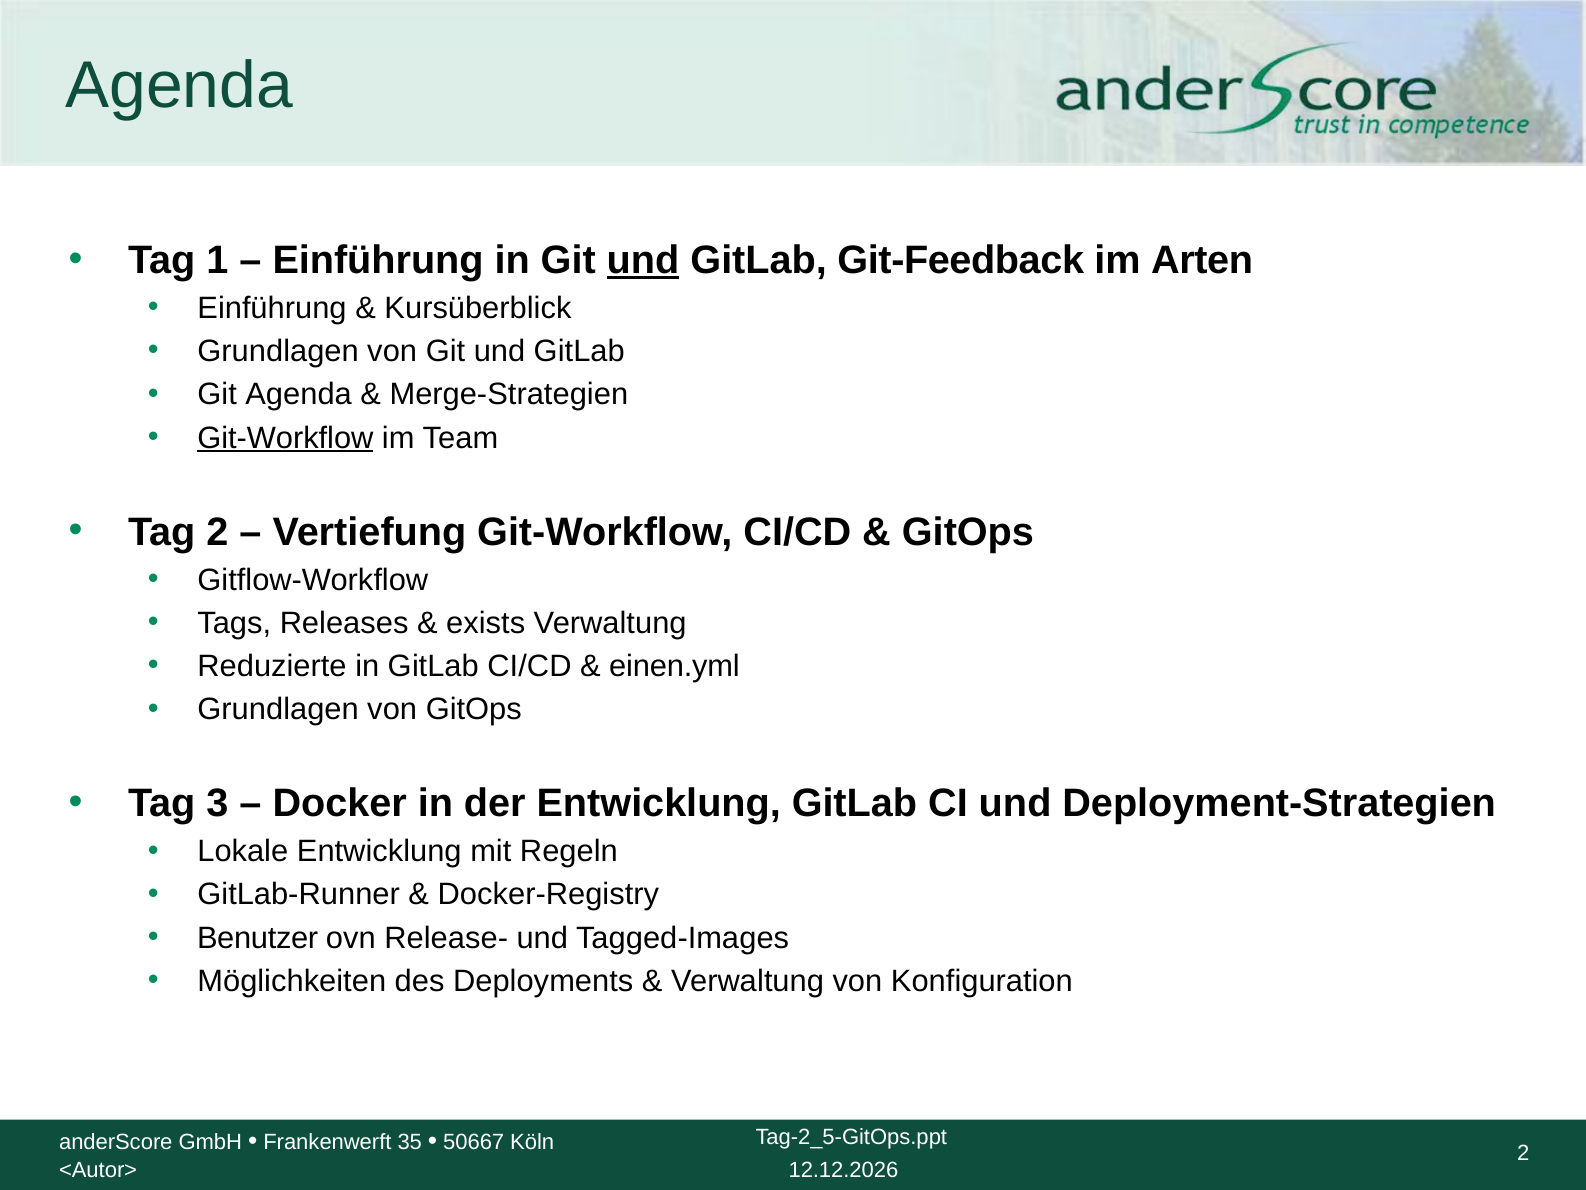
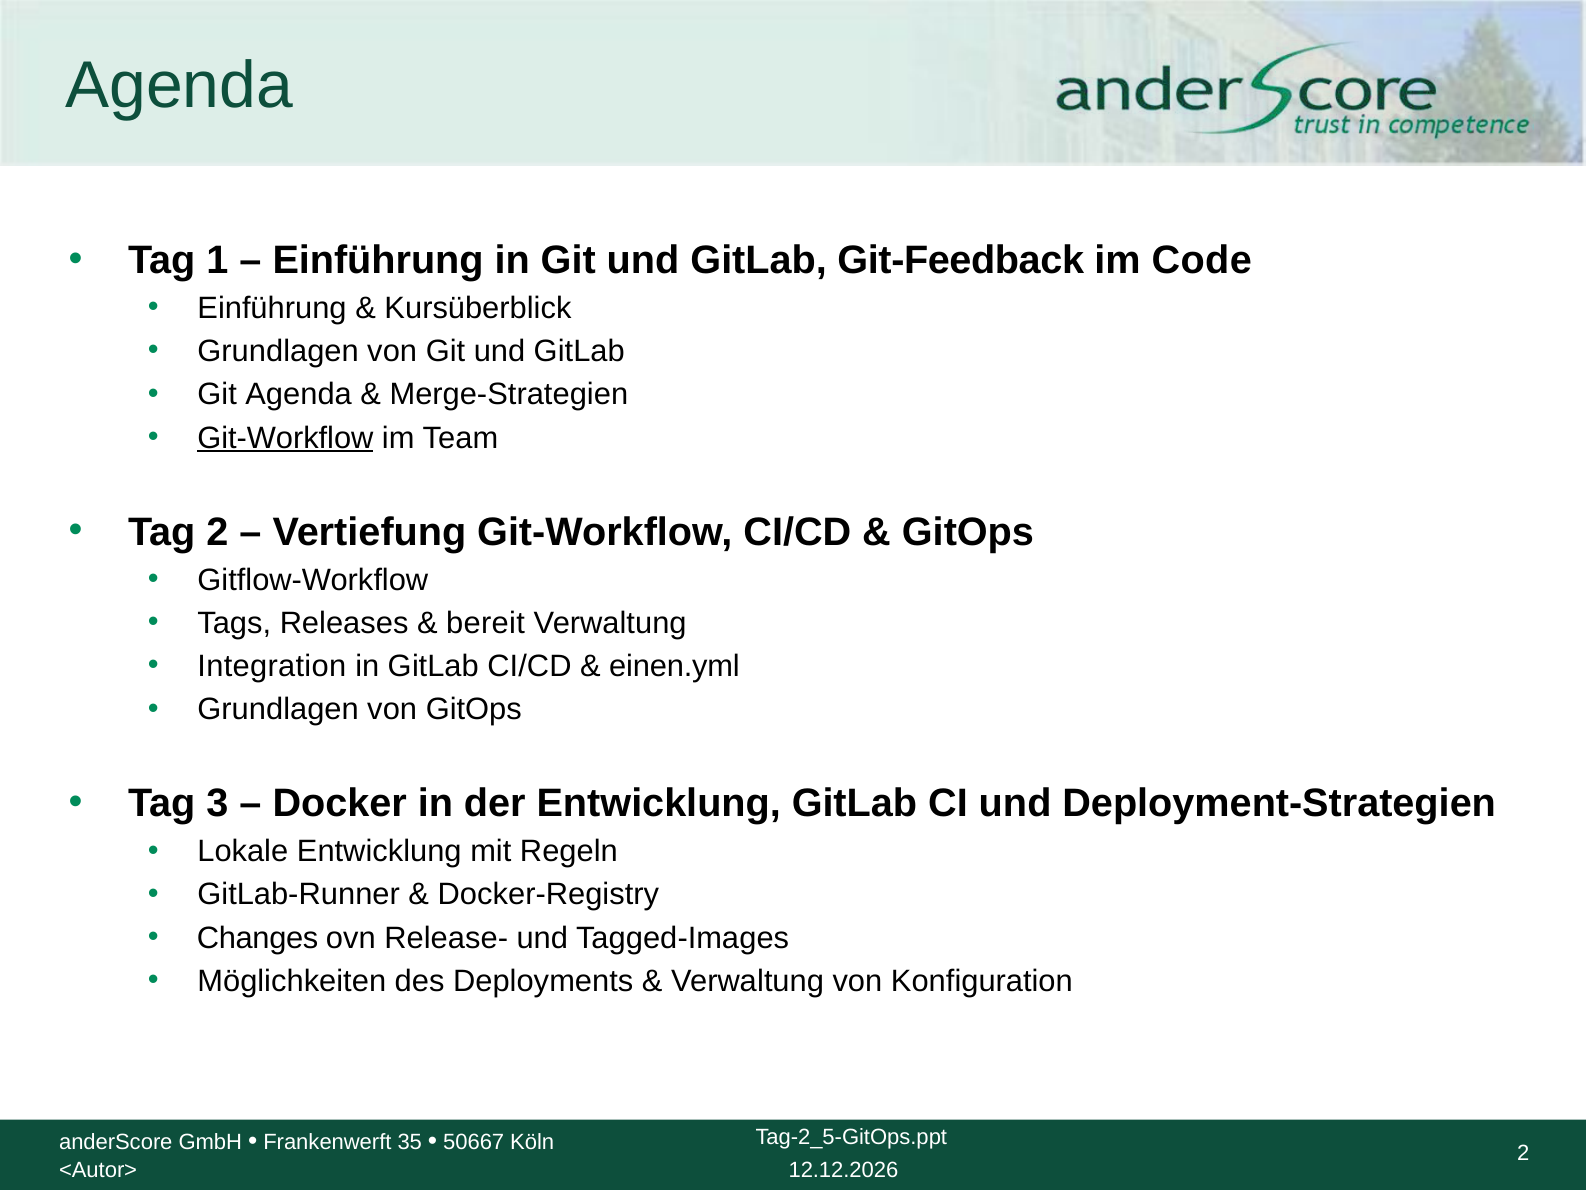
und underline: present -> none (643, 260)
Arten: Arten -> Code (1202, 260)
exists: exists -> bereit (486, 623)
Reduzierte: Reduzierte -> Integration (272, 666)
Benutzer: Benutzer -> Changes (258, 938)
